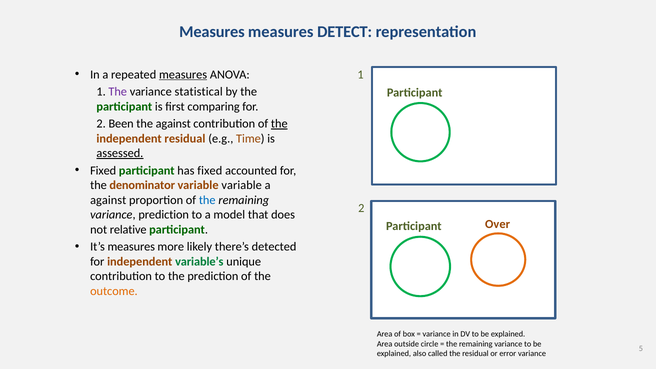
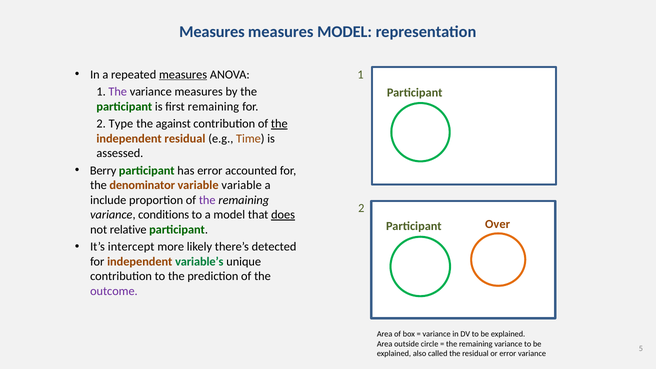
measures DETECT: DETECT -> MODEL (345, 32)
statistical: statistical -> measures (199, 92)
first comparing: comparing -> remaining (213, 107)
Been: Been -> Type (121, 124)
assessed underline: present -> none (120, 153)
Fixed: Fixed -> Berry (103, 170)
has fixed: fixed -> error (210, 170)
against: against -> include (108, 200)
the colour: blue -> purple (207, 200)
variance prediction: prediction -> conditions (164, 215)
does underline: none -> present (283, 215)
It’s measures: measures -> intercept (131, 247)
outcome colour: orange -> purple (114, 291)
